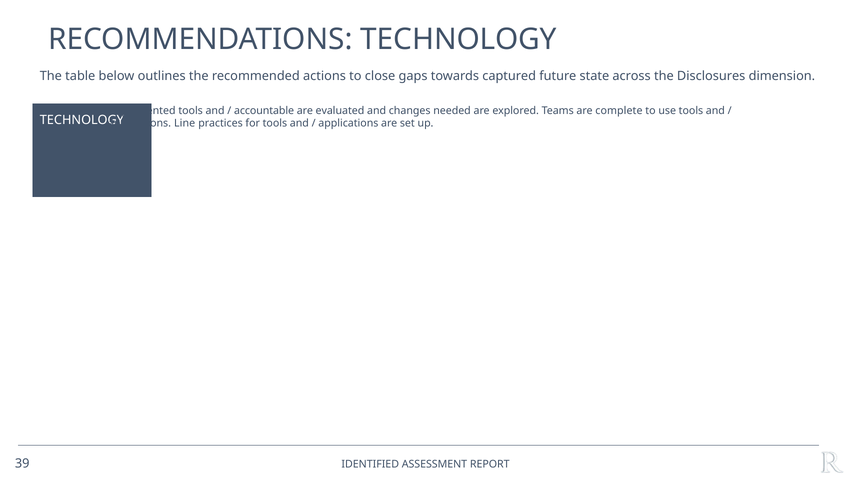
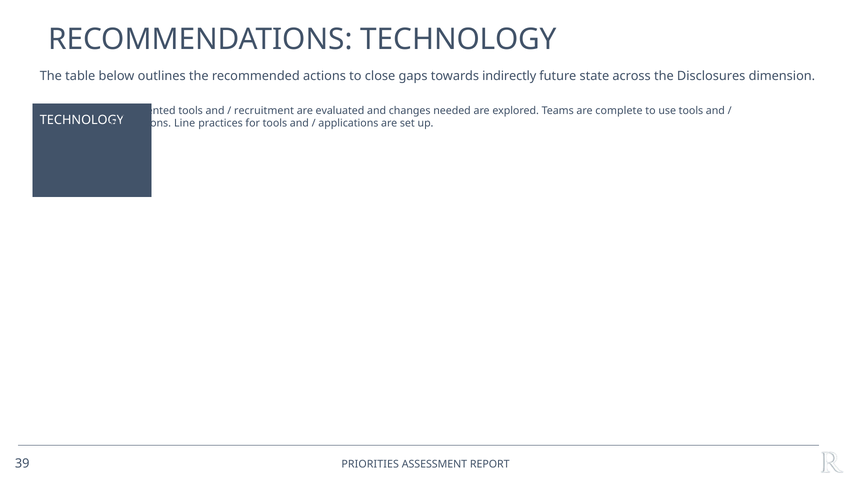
captured: captured -> indirectly (509, 76)
accountable: accountable -> recruitment (264, 110)
IDENTIFIED: IDENTIFIED -> PRIORITIES (370, 464)
